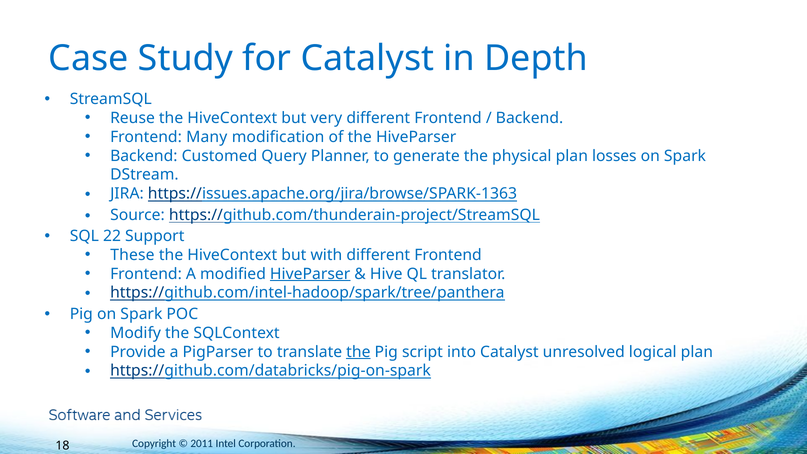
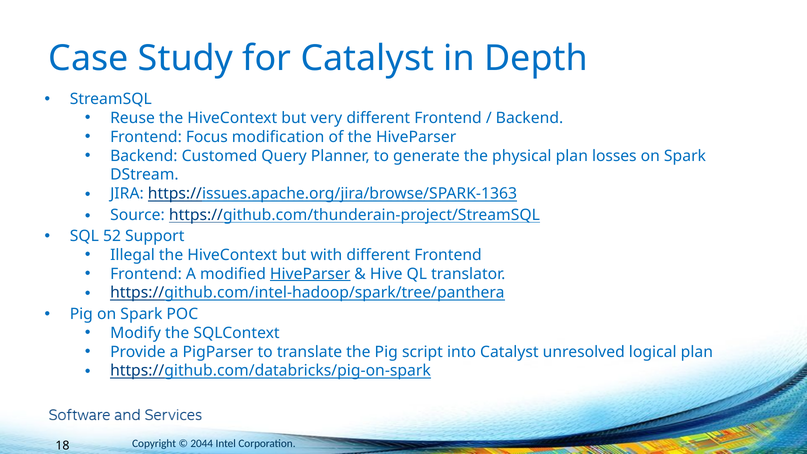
Many: Many -> Focus (207, 137)
22: 22 -> 52 (112, 236)
These: These -> Illegal (133, 255)
the underline: present -> none (358, 352)
2011: 2011 -> 2044 (202, 444)
